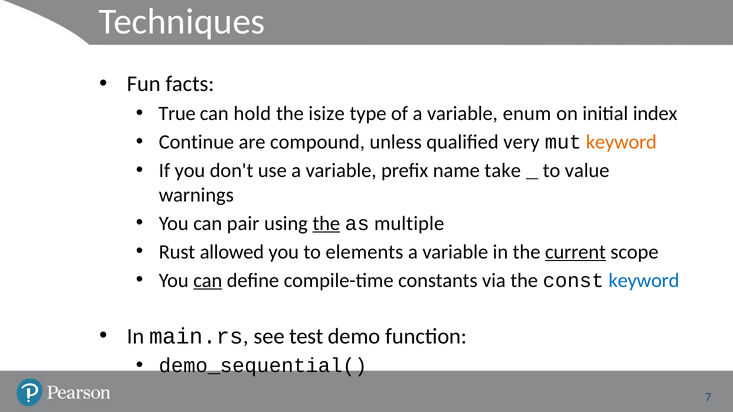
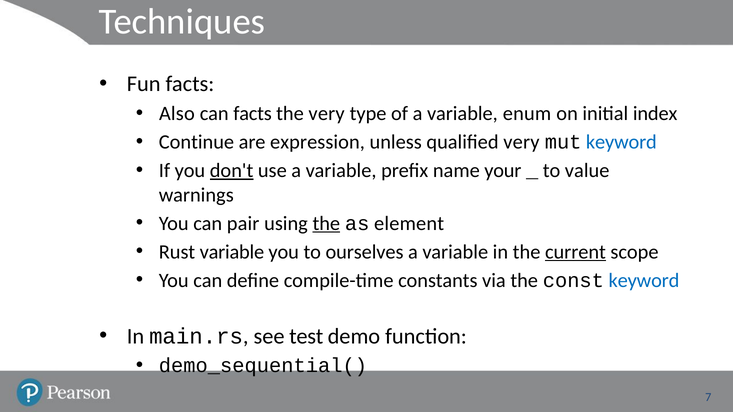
True: True -> Also (177, 114)
can hold: hold -> facts (253, 114)
the isize: isize -> very (327, 114)
compound: compound -> expression (317, 142)
keyword colour: orange -> blue (621, 142)
don't underline: none -> present (232, 171)
take: take -> your (503, 171)
multiple: multiple -> element (409, 224)
Rust allowed: allowed -> variable (232, 252)
elements: elements -> ourselves (365, 252)
can underline: present -> none (208, 281)
